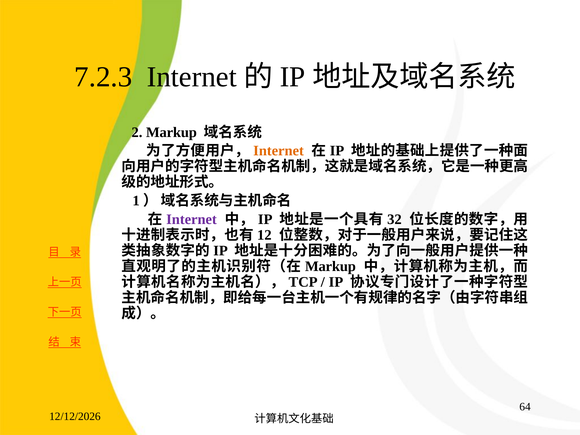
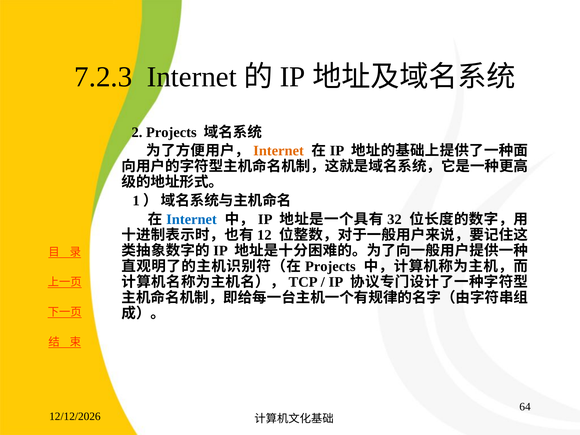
2 Markup: Markup -> Projects (171, 132)
Internet colour: purple -> blue (191, 219)
Markup: Markup -> Projects (330, 266)
